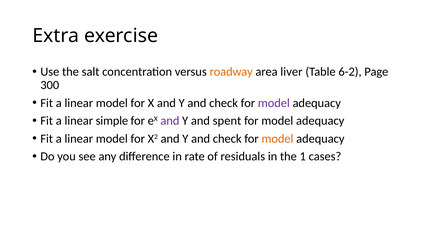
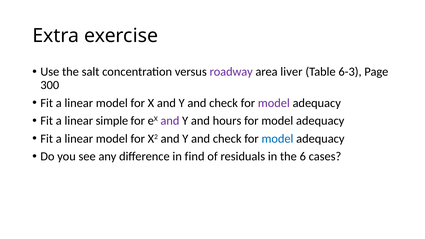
roadway colour: orange -> purple (231, 72)
6-2: 6-2 -> 6-3 (350, 72)
spent: spent -> hours (227, 121)
model colour: orange -> blue (277, 139)
rate: rate -> find (195, 157)
1: 1 -> 6 (303, 157)
